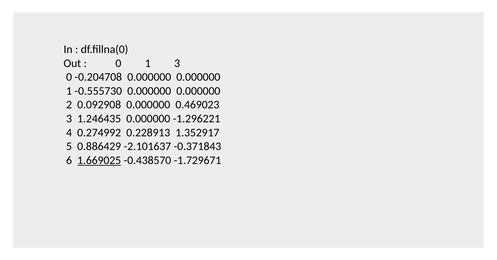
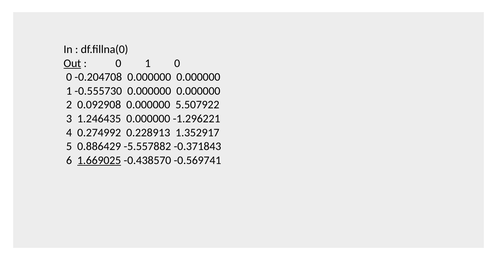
Out underline: none -> present (72, 63)
1 3: 3 -> 0 (177, 63)
0.469023: 0.469023 -> 5.507922 (197, 105)
-2.101637: -2.101637 -> -5.557882 (147, 146)
-1.729671: -1.729671 -> -0.569741 (197, 160)
